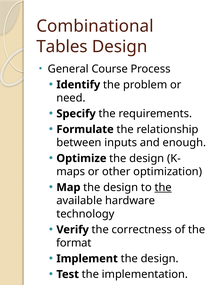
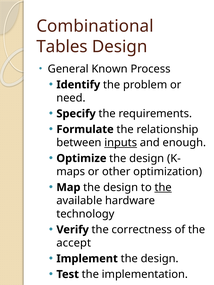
Course: Course -> Known (110, 69)
inputs underline: none -> present (121, 143)
format: format -> accept (74, 243)
